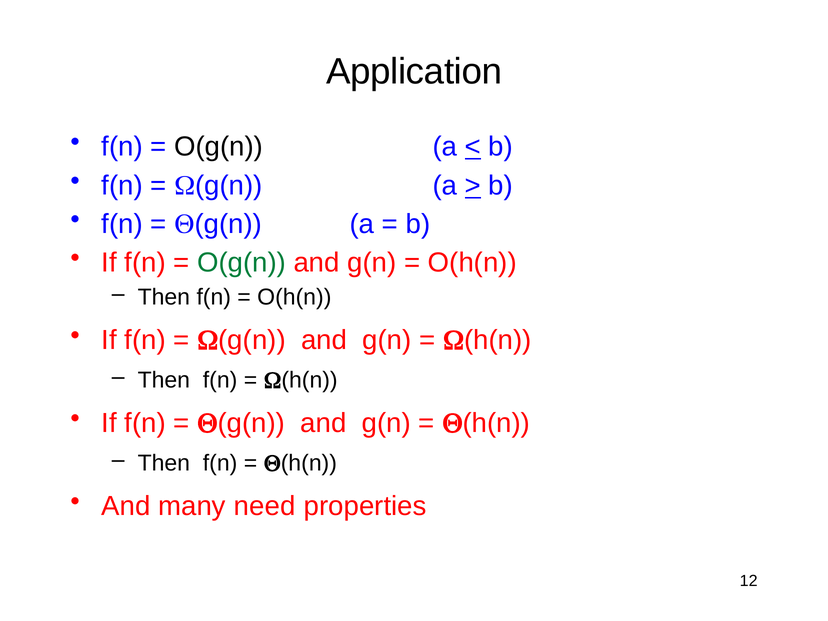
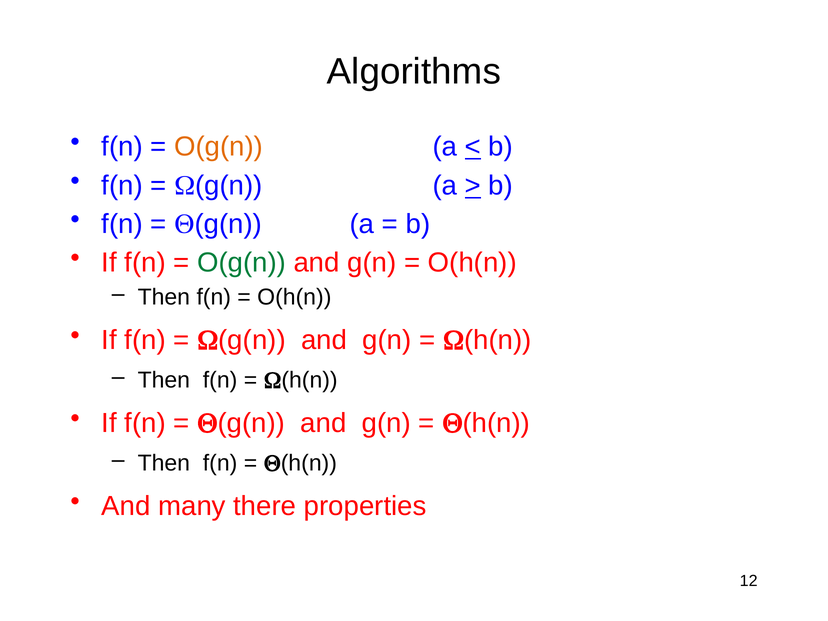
Application: Application -> Algorithms (414, 72)
O(g(n colour: black -> orange (219, 147)
need: need -> there (265, 506)
